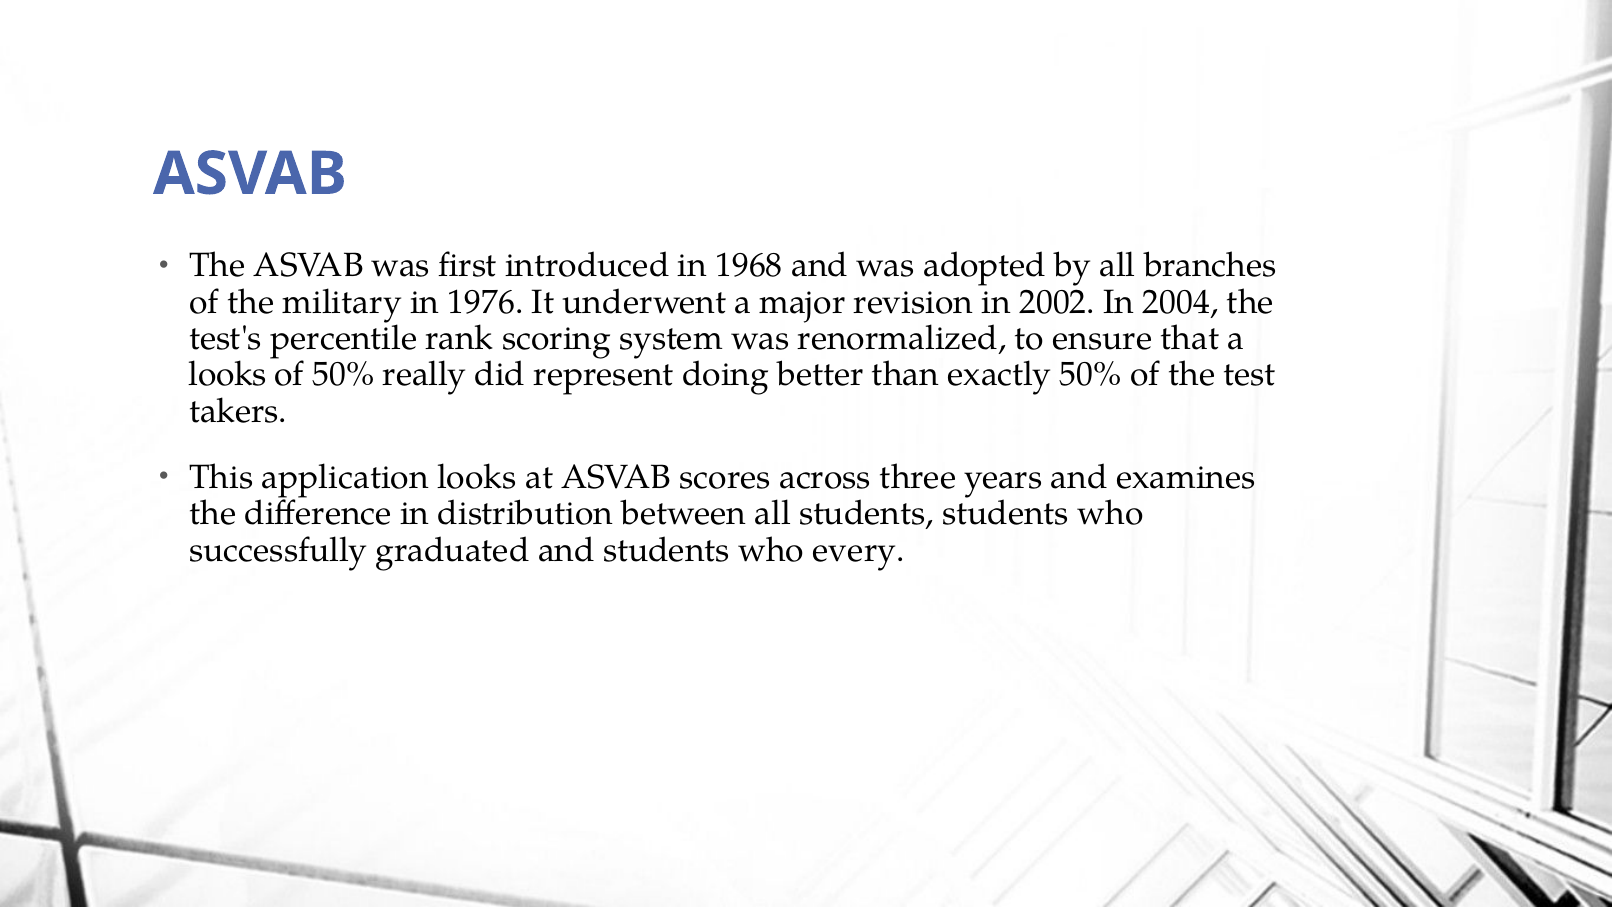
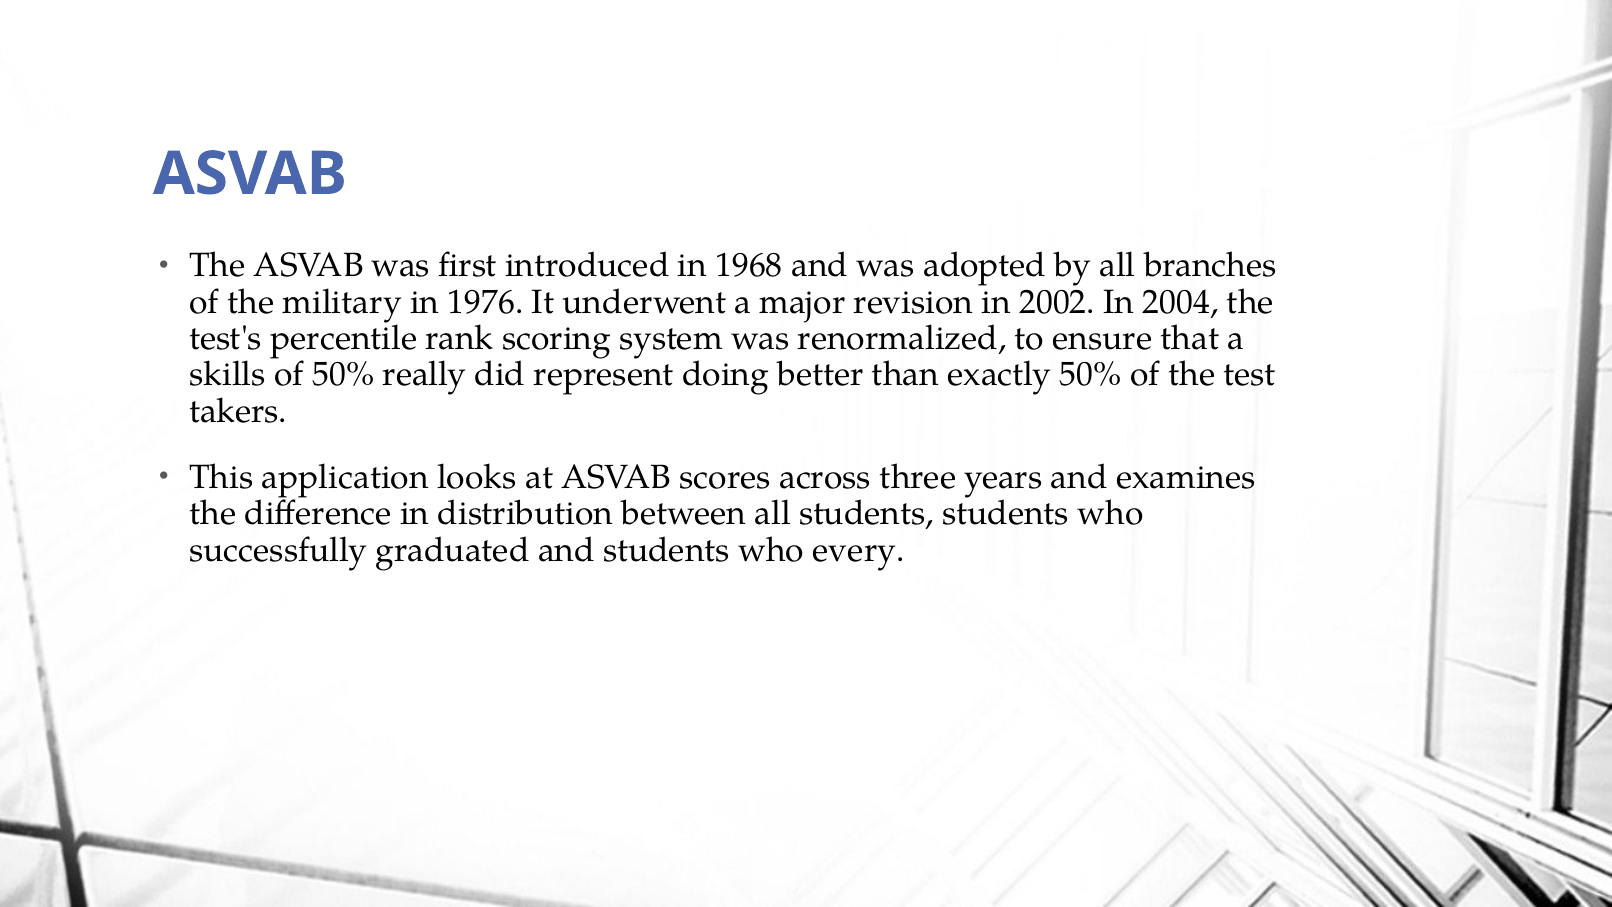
looks: looks -> skills (228, 375)
